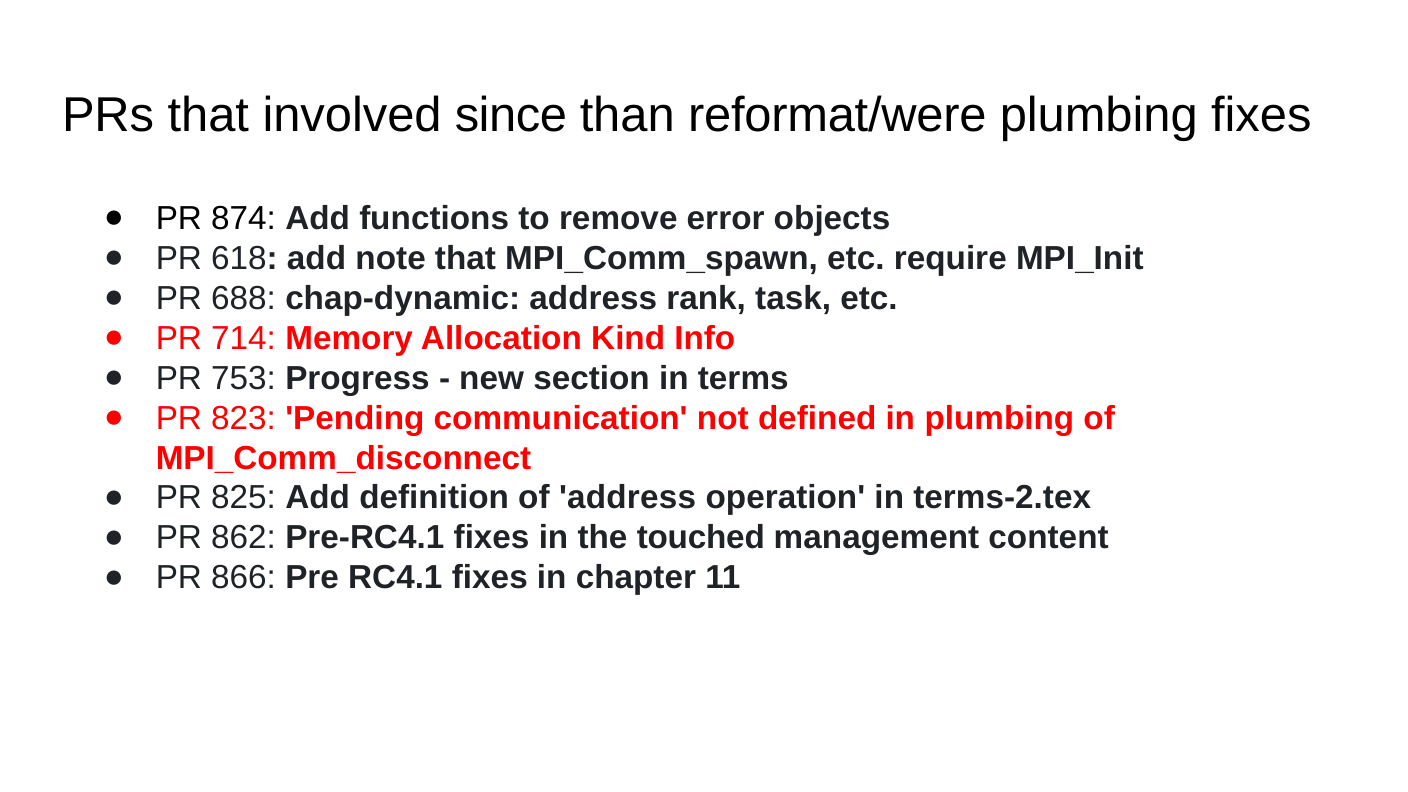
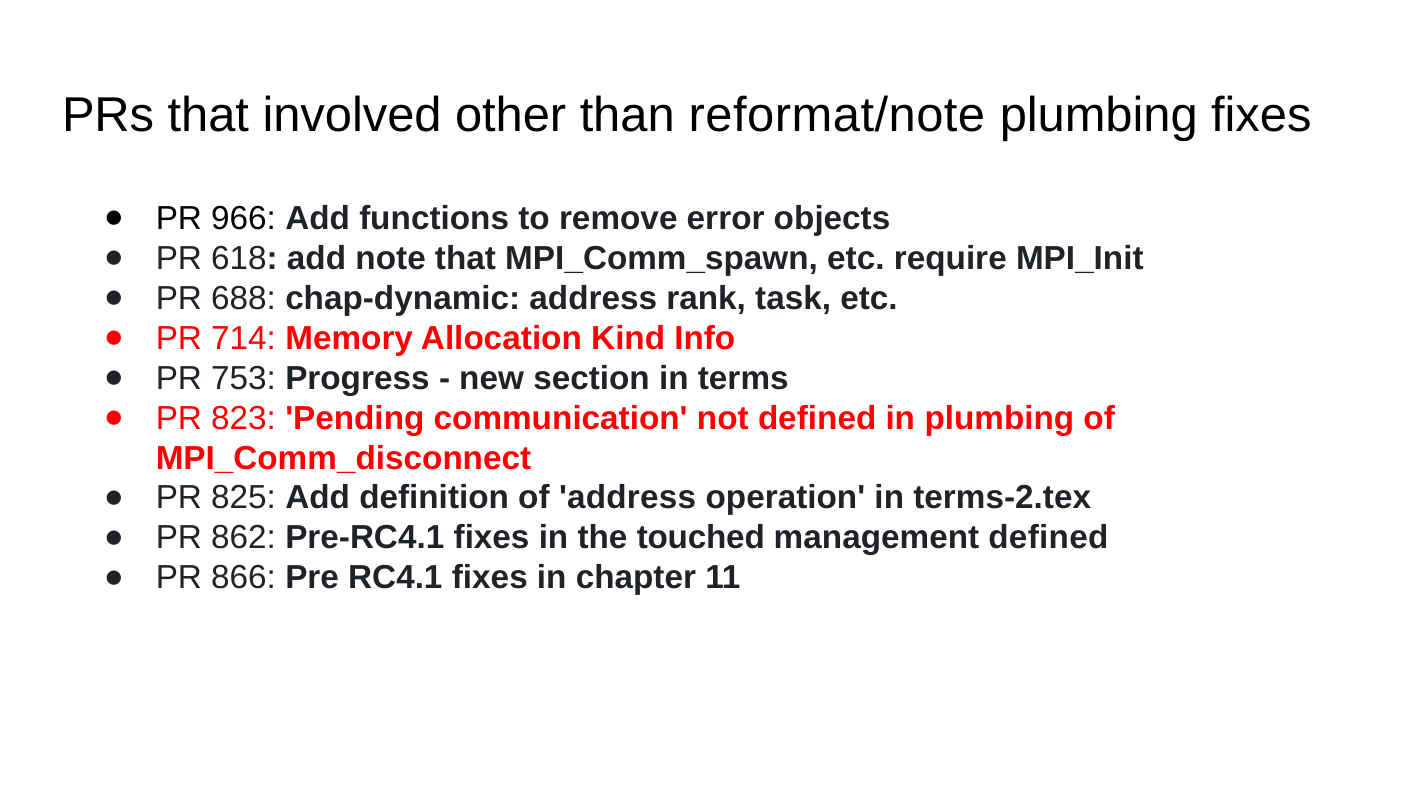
since: since -> other (511, 115)
reformat/were: reformat/were -> reformat/note (837, 115)
874: 874 -> 966 (244, 219)
management content: content -> defined (1048, 538)
